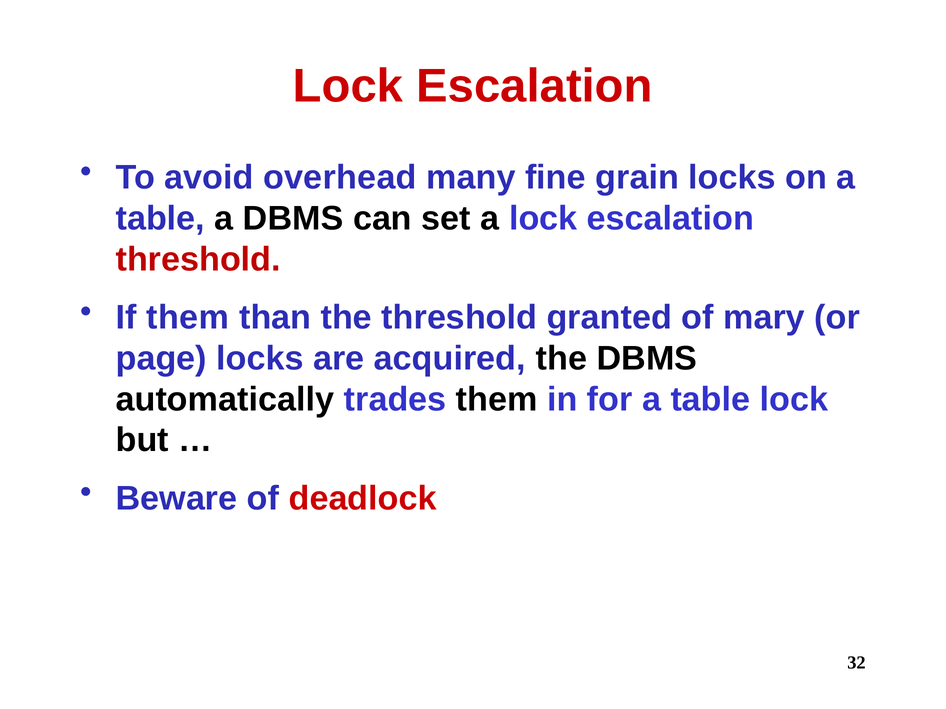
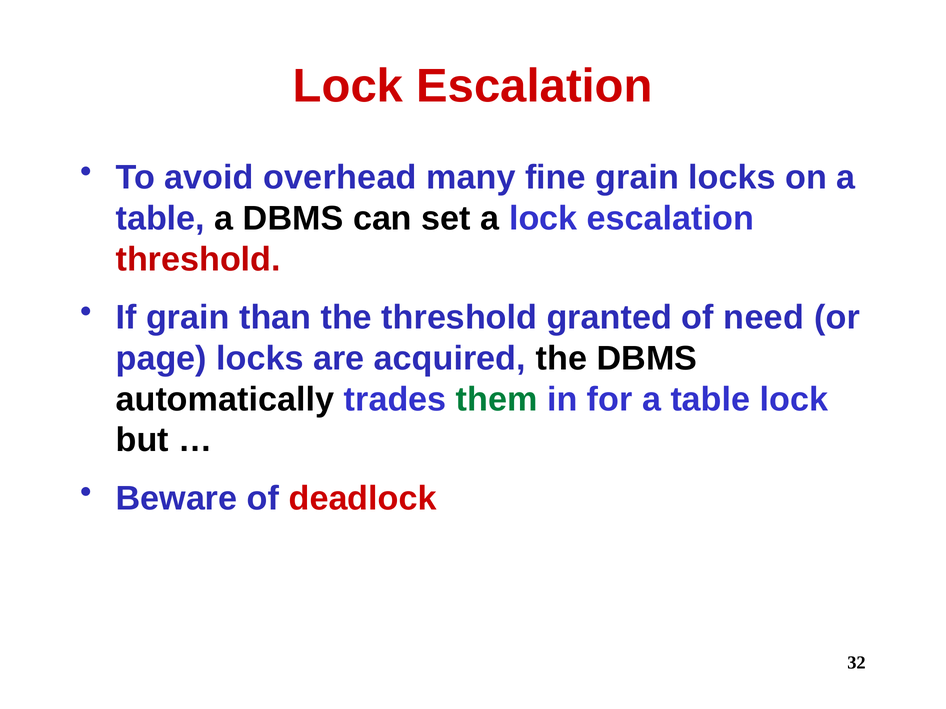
If them: them -> grain (188, 318)
mary: mary -> need (764, 318)
them colour: black -> green (497, 400)
